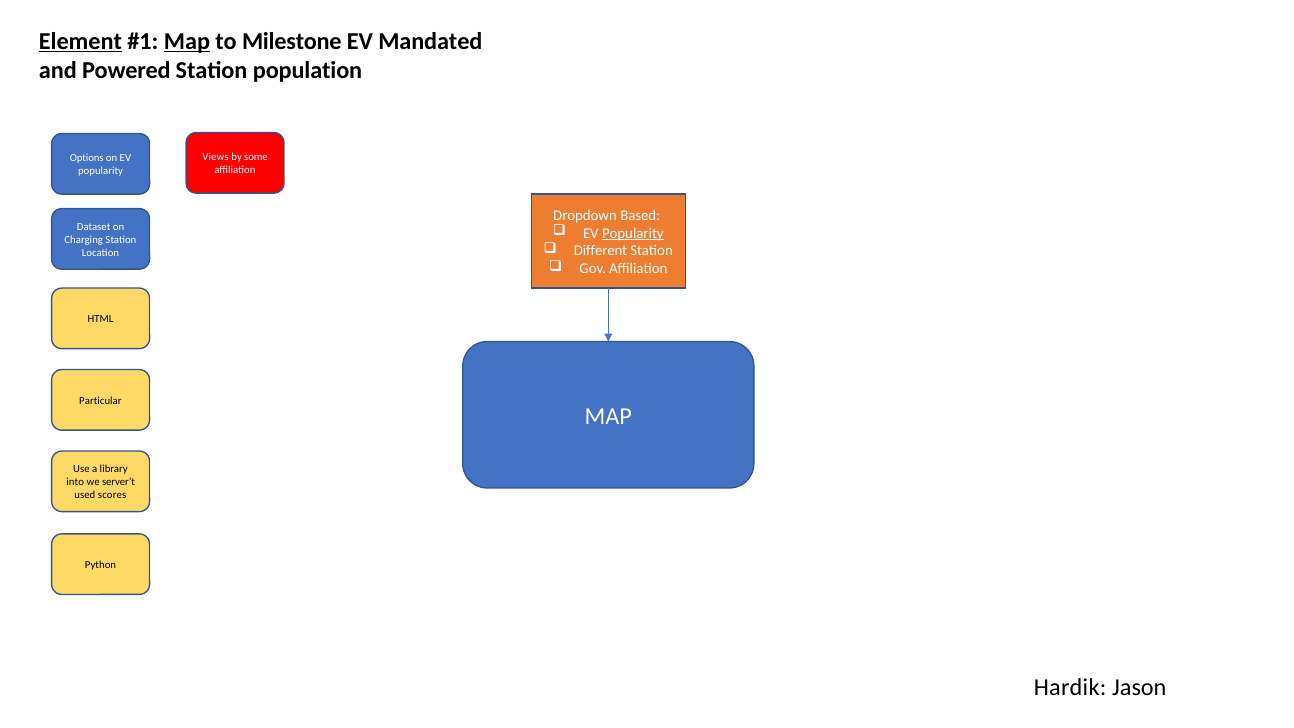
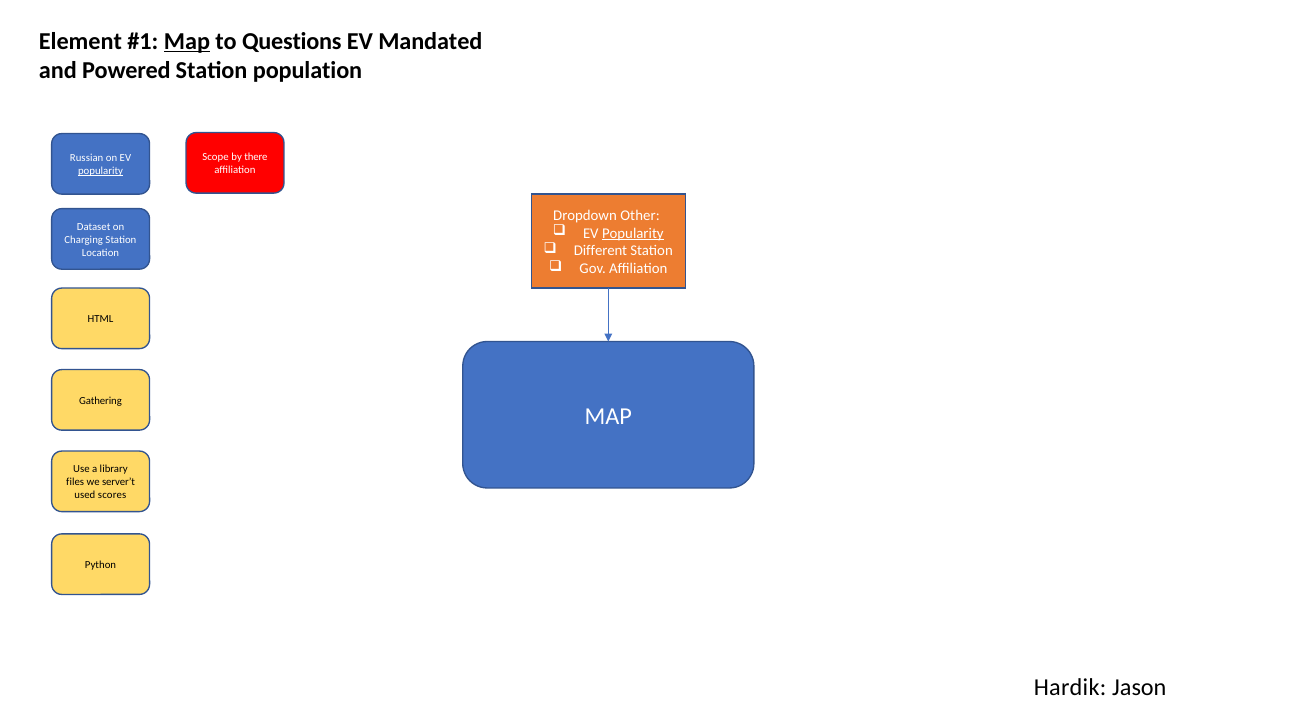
Element underline: present -> none (80, 41)
Milestone: Milestone -> Questions (292, 41)
Views: Views -> Scope (216, 157)
some: some -> there (256, 157)
Options: Options -> Russian (87, 158)
popularity underline: none -> present (101, 171)
Based: Based -> Other (640, 215)
Particular: Particular -> Gathering (101, 401)
into: into -> files (75, 482)
